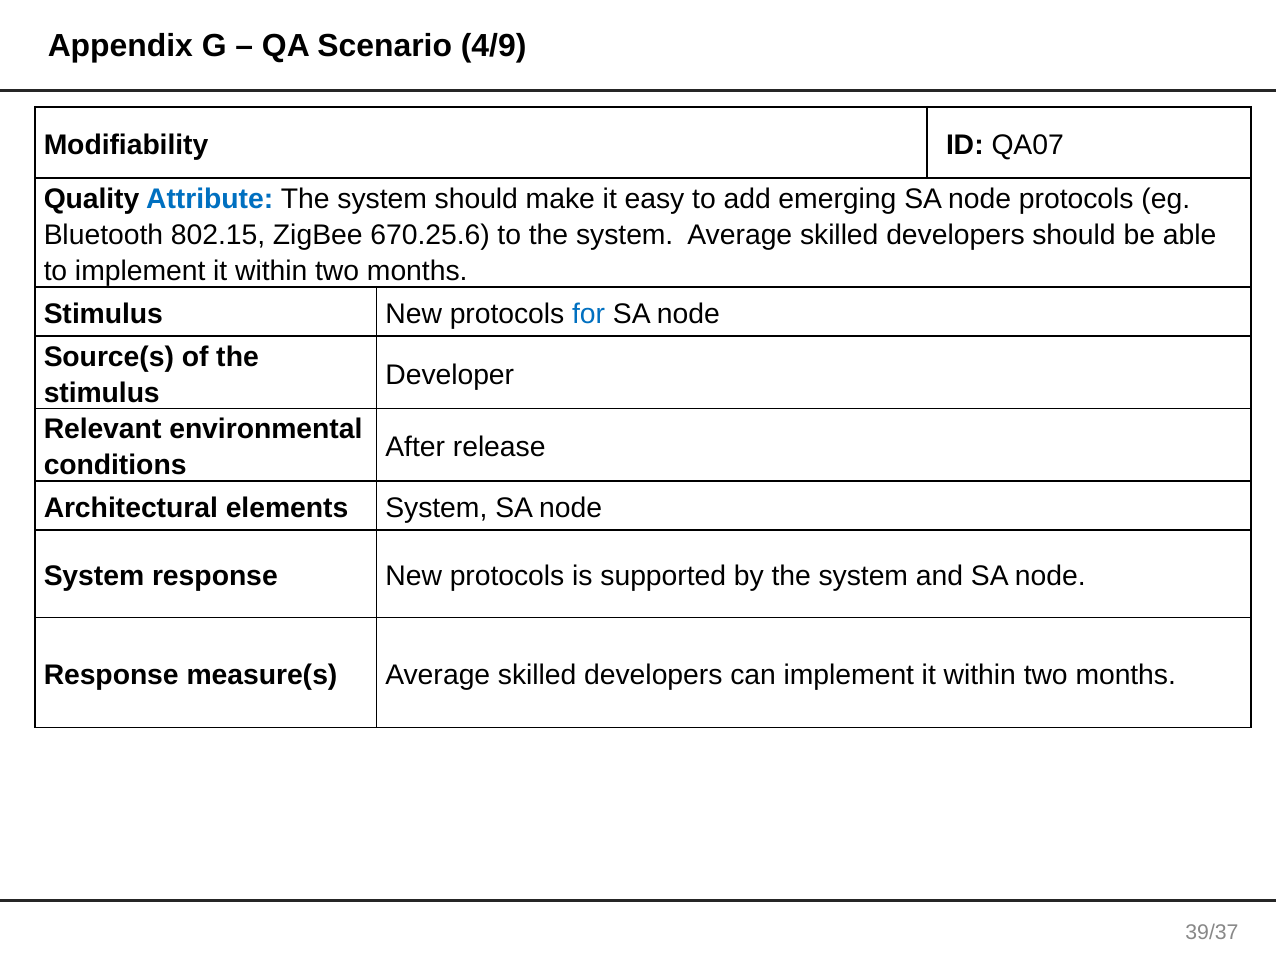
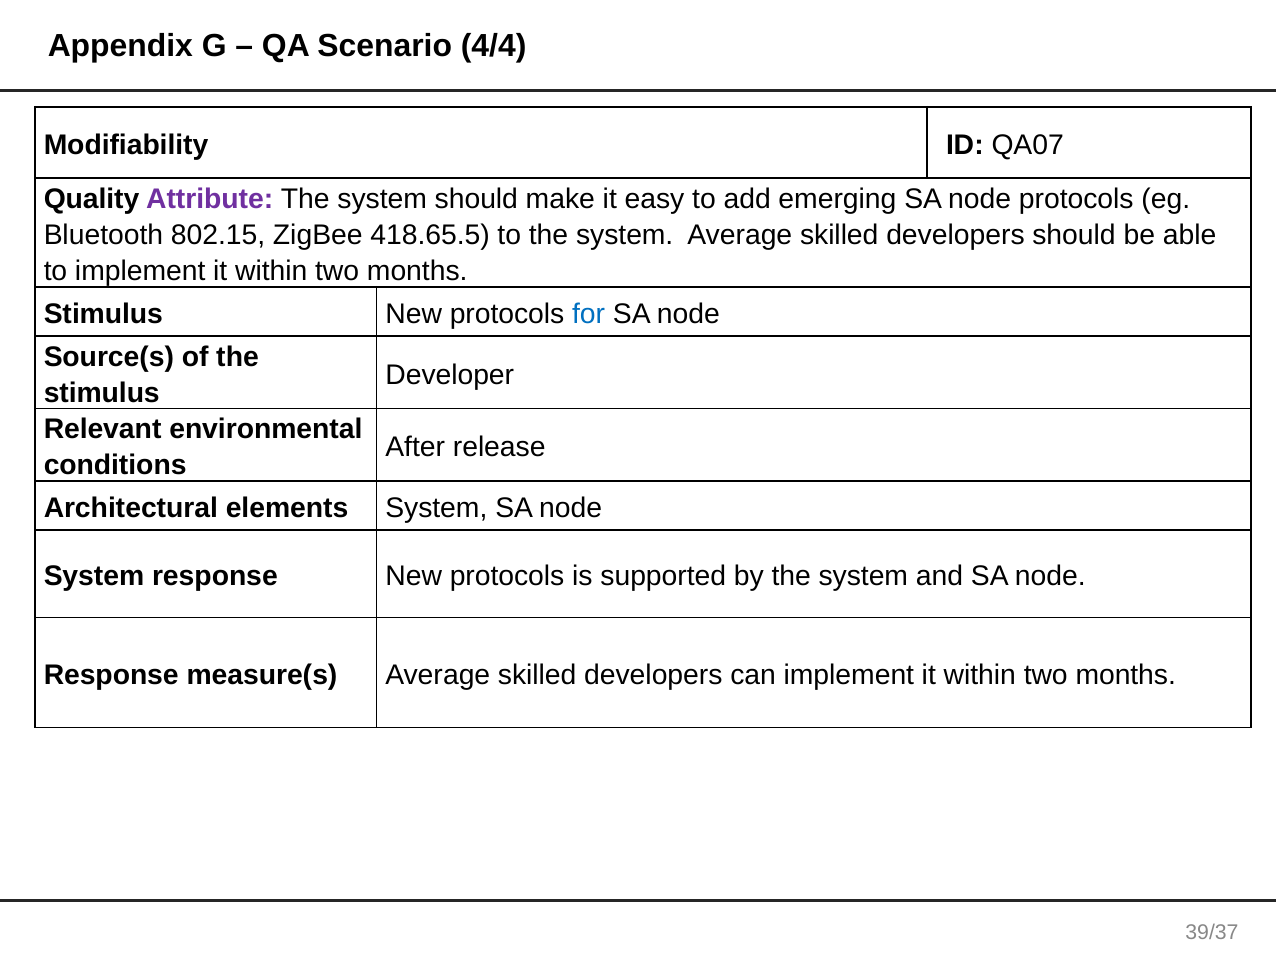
4/9: 4/9 -> 4/4 (494, 46)
Attribute colour: blue -> purple (210, 199)
670.25.6: 670.25.6 -> 418.65.5 (430, 235)
